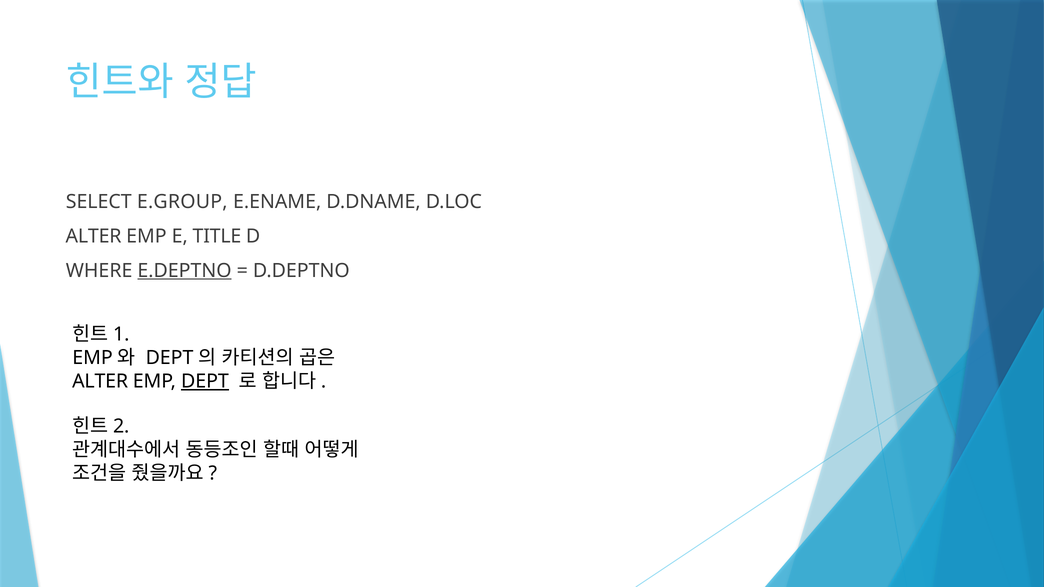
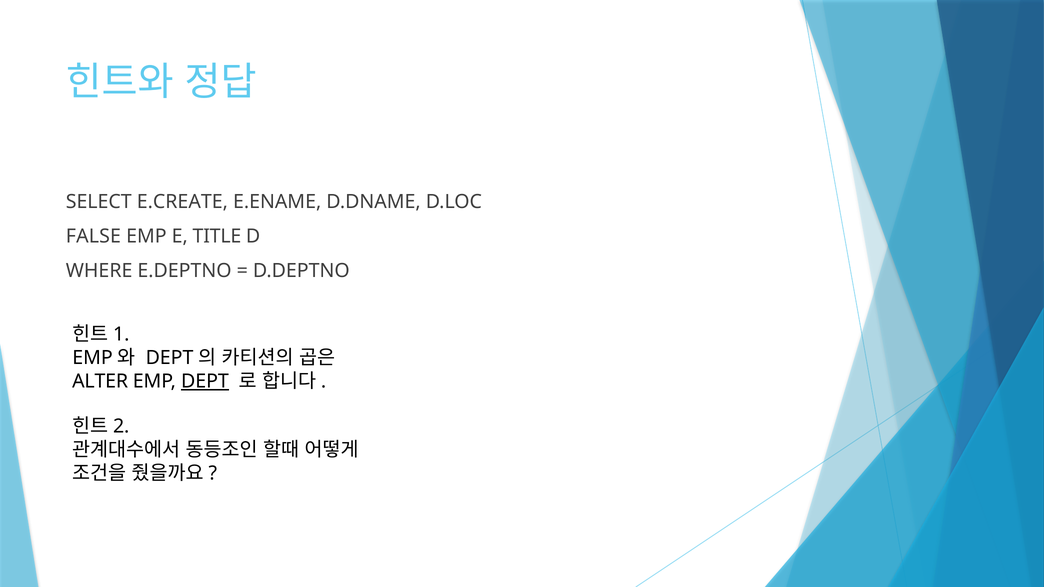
E.GROUP: E.GROUP -> E.CREATE (182, 202)
ALTER: ALTER -> FALSE (93, 236)
E.DEPTNO underline: present -> none (185, 271)
